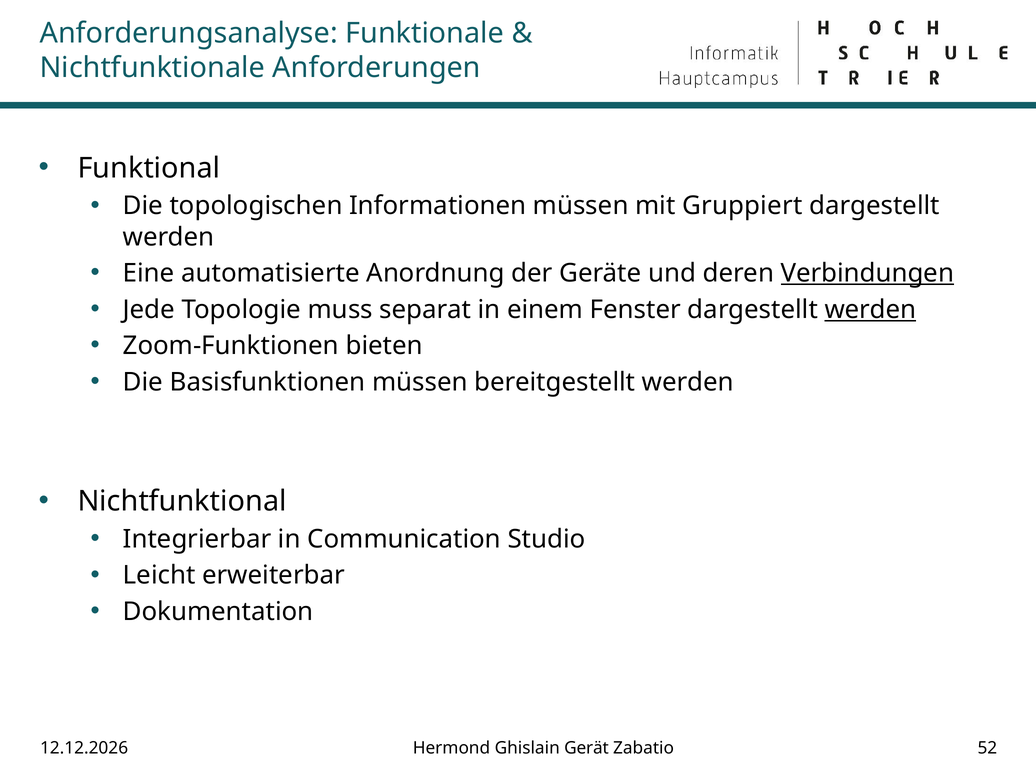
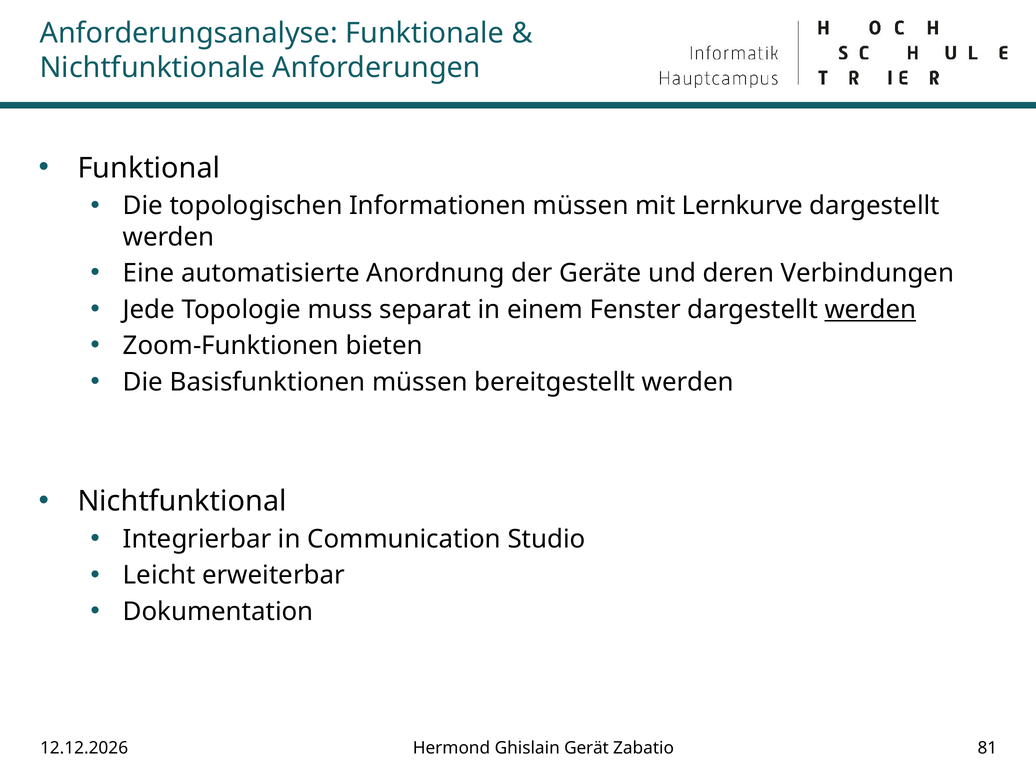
Gruppiert: Gruppiert -> Lernkurve (742, 206)
Verbindungen underline: present -> none (867, 273)
52: 52 -> 81 (987, 748)
